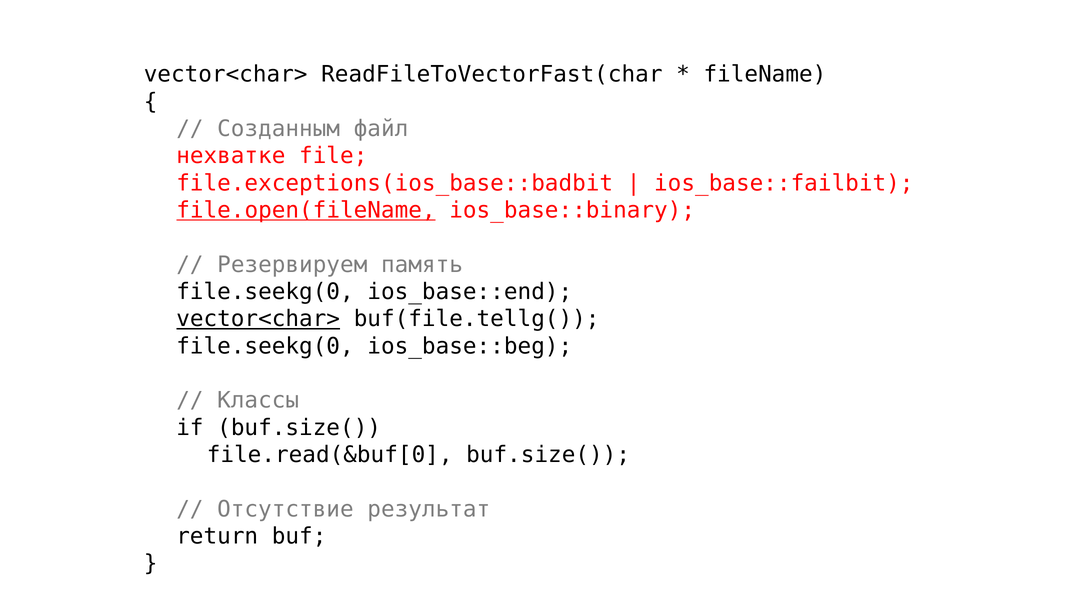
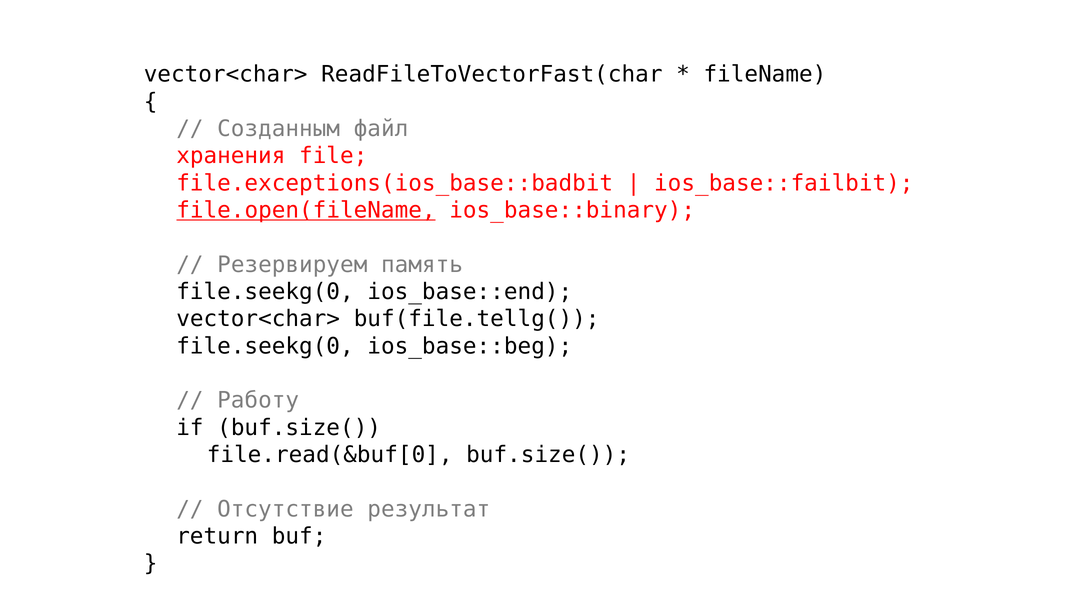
нехватке: нехватке -> хранения (231, 156)
vector<char> underline: present -> none (258, 319)
Классы: Классы -> Работу (258, 400)
